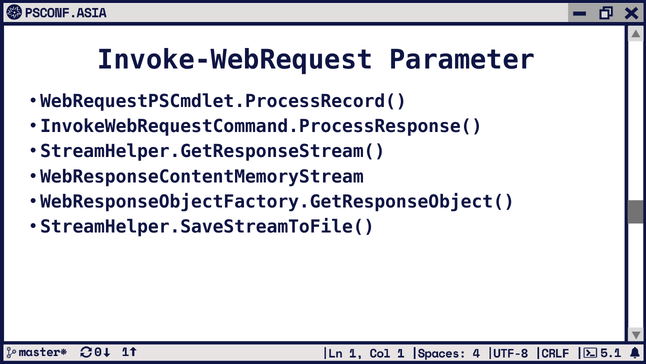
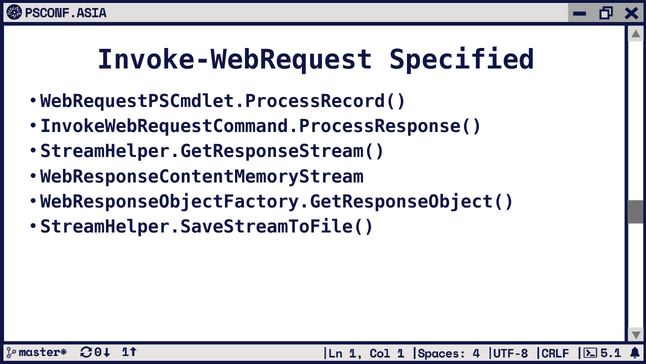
Parameter: Parameter -> Specified (462, 60)
